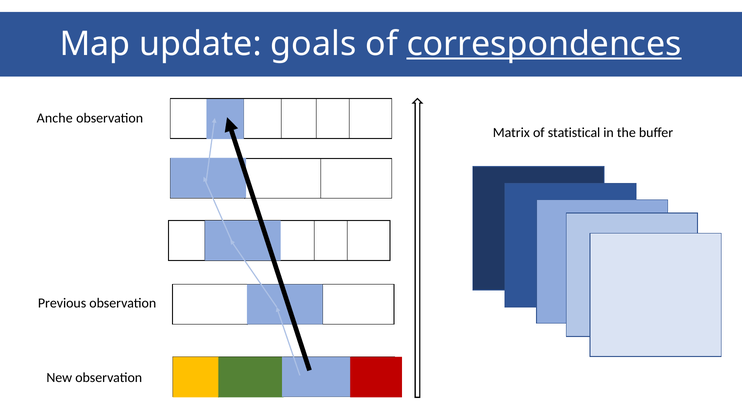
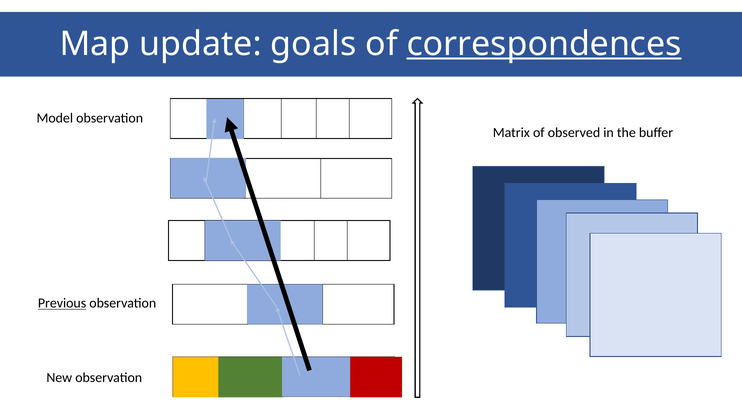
Anche: Anche -> Model (55, 118)
statistical: statistical -> observed (574, 133)
Previous underline: none -> present (62, 304)
